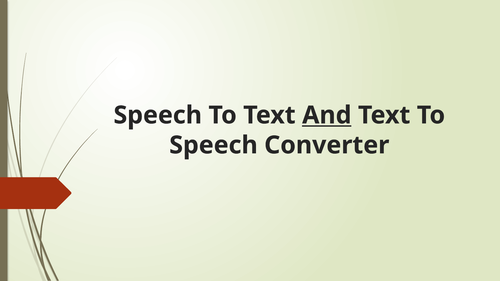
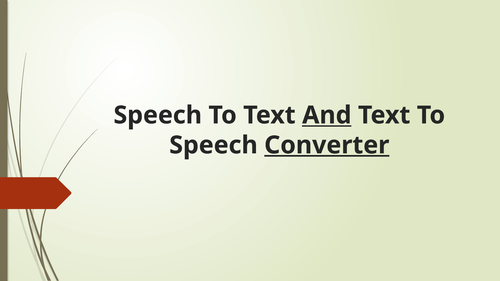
Converter underline: none -> present (327, 145)
